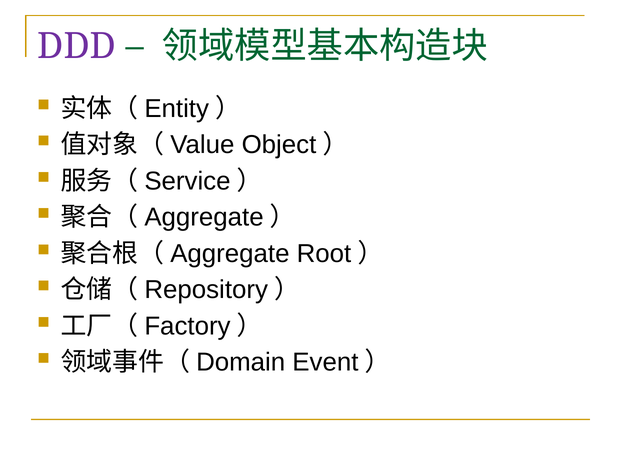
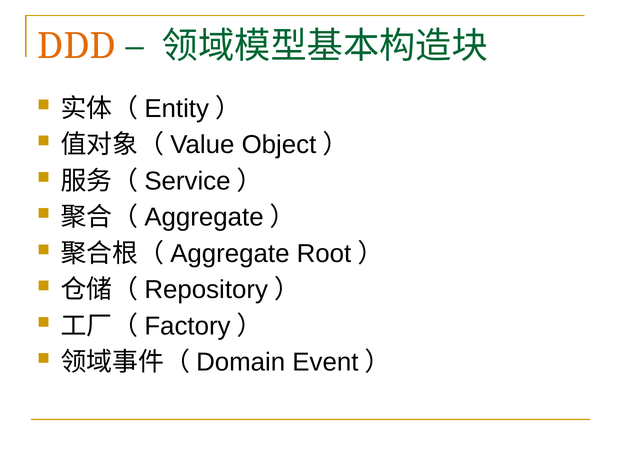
DDD colour: purple -> orange (77, 46)
